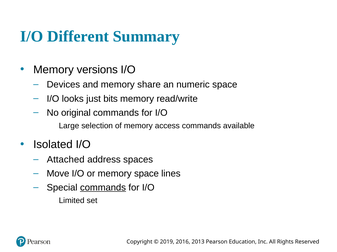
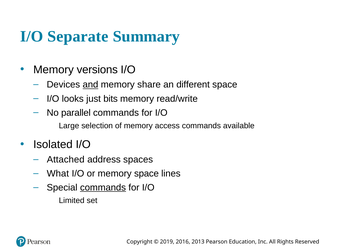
Different: Different -> Separate (78, 37)
and underline: none -> present (90, 85)
numeric: numeric -> different (193, 85)
original: original -> parallel (76, 113)
Move: Move -> What (58, 174)
